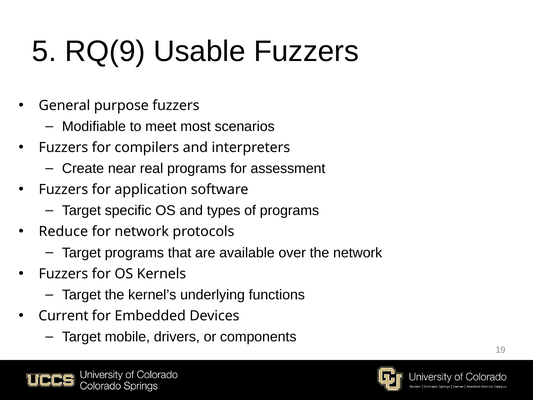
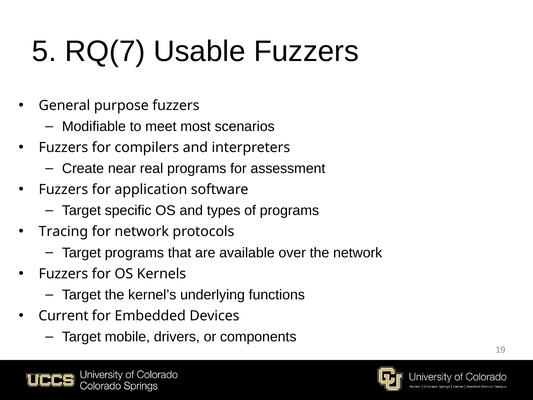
RQ(9: RQ(9 -> RQ(7 (105, 51)
Reduce: Reduce -> Tracing (63, 232)
